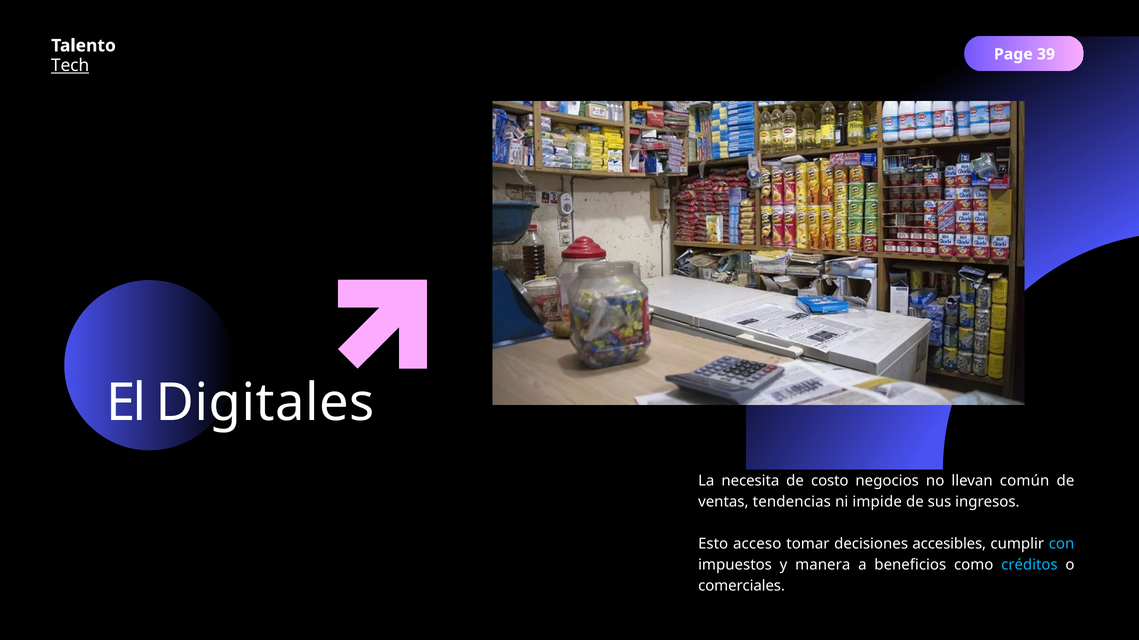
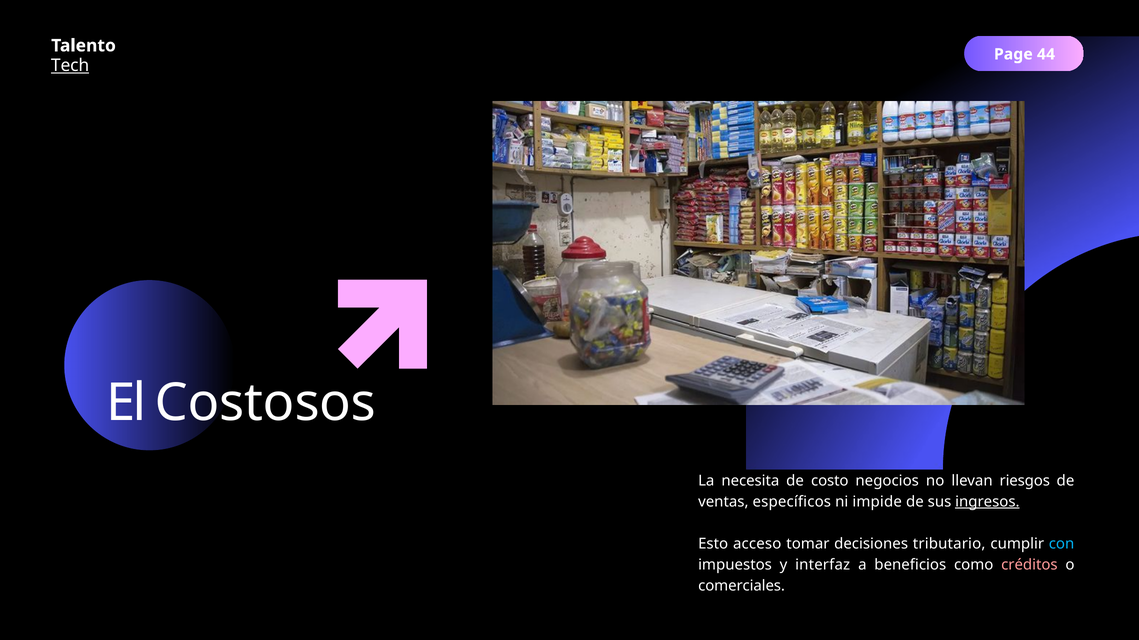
39: 39 -> 44 (1046, 54)
Digitales: Digitales -> Costosos (266, 403)
común: común -> riesgos (1025, 481)
tendencias: tendencias -> específicos (792, 502)
ingresos underline: none -> present (987, 502)
accesibles: accesibles -> tributario (949, 544)
manera: manera -> interfaz (823, 565)
créditos colour: light blue -> pink (1029, 565)
